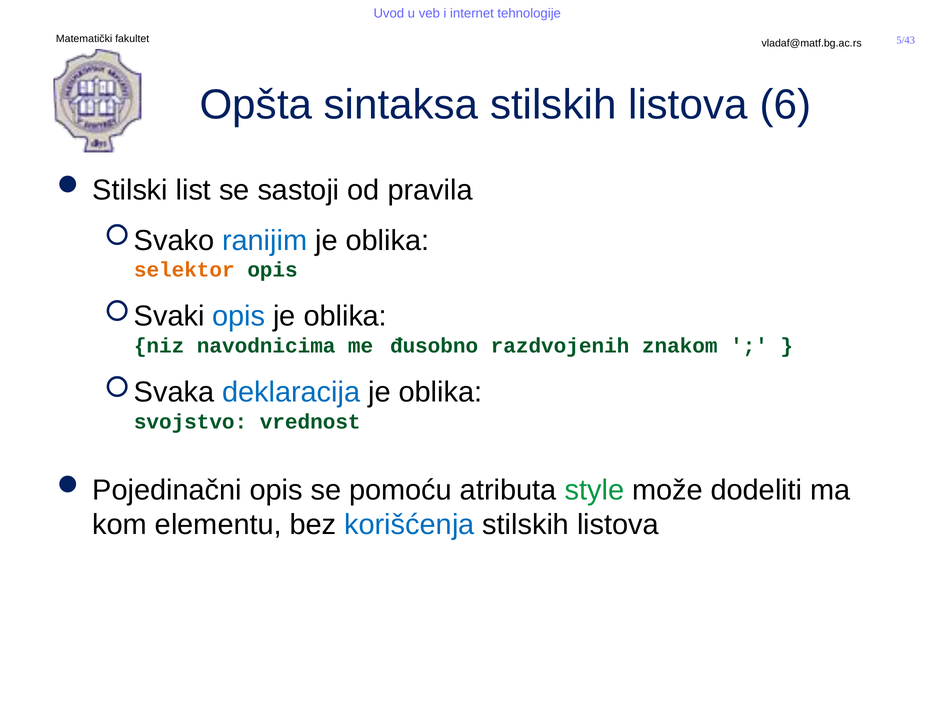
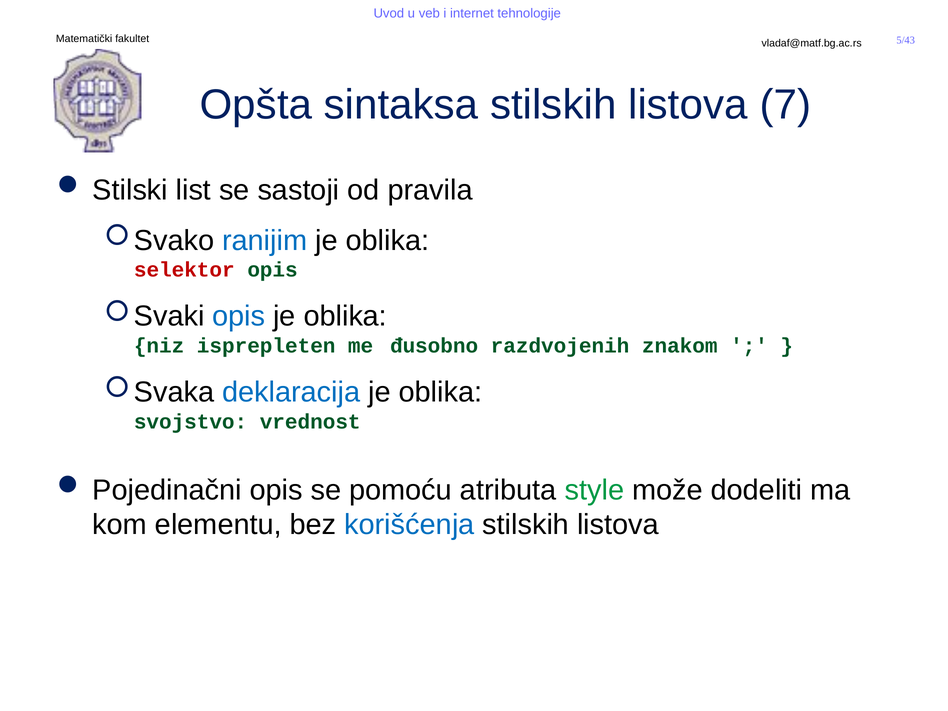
6: 6 -> 7 (786, 105)
selektor colour: orange -> red (184, 270)
navodnicima: navodnicima -> isprepleten (266, 346)
